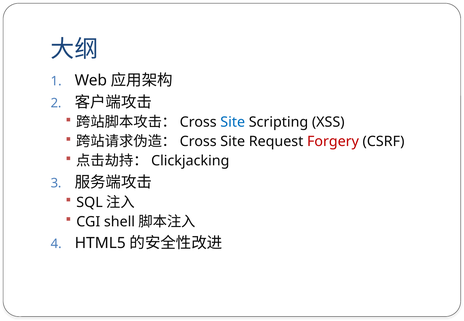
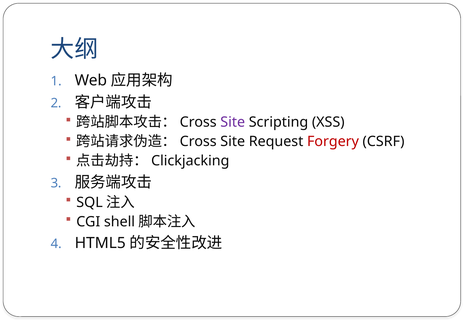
Site colour: blue -> purple (233, 122)
